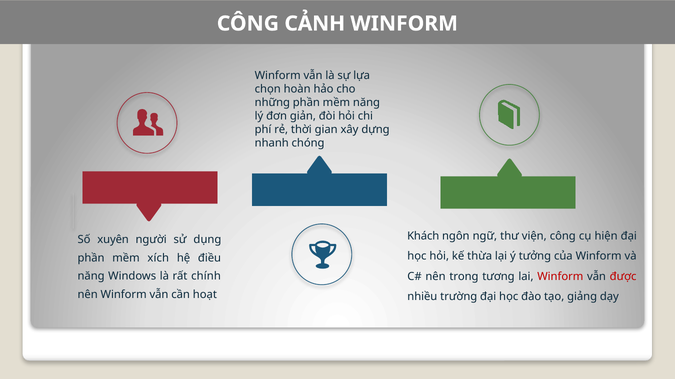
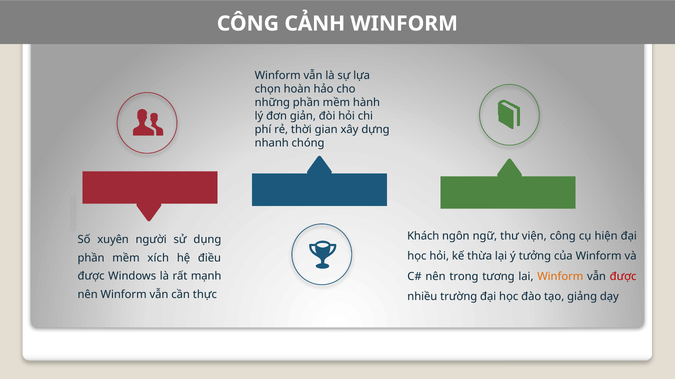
mềm năng: năng -> hành (367, 103)
năng: năng -> được (91, 277)
chính: chính -> mạnh (206, 277)
Winform colour: red -> orange (560, 277)
hoạt: hoạt -> thực (205, 295)
